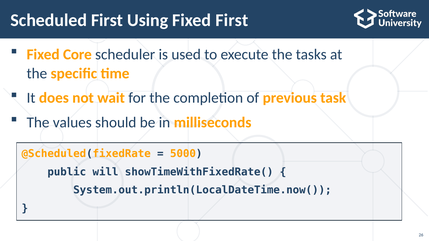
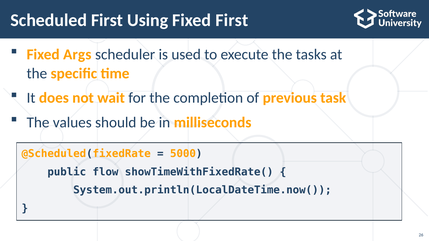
Core: Core -> Args (77, 54)
will: will -> flow (106, 172)
